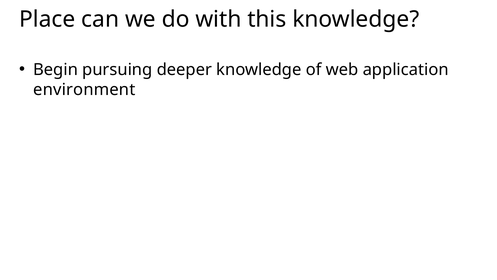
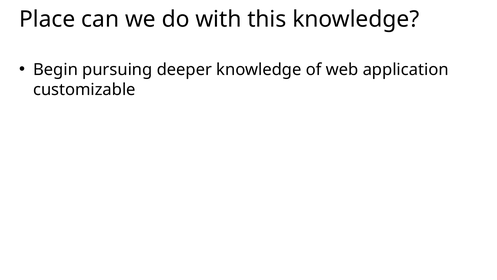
environment: environment -> customizable (84, 89)
